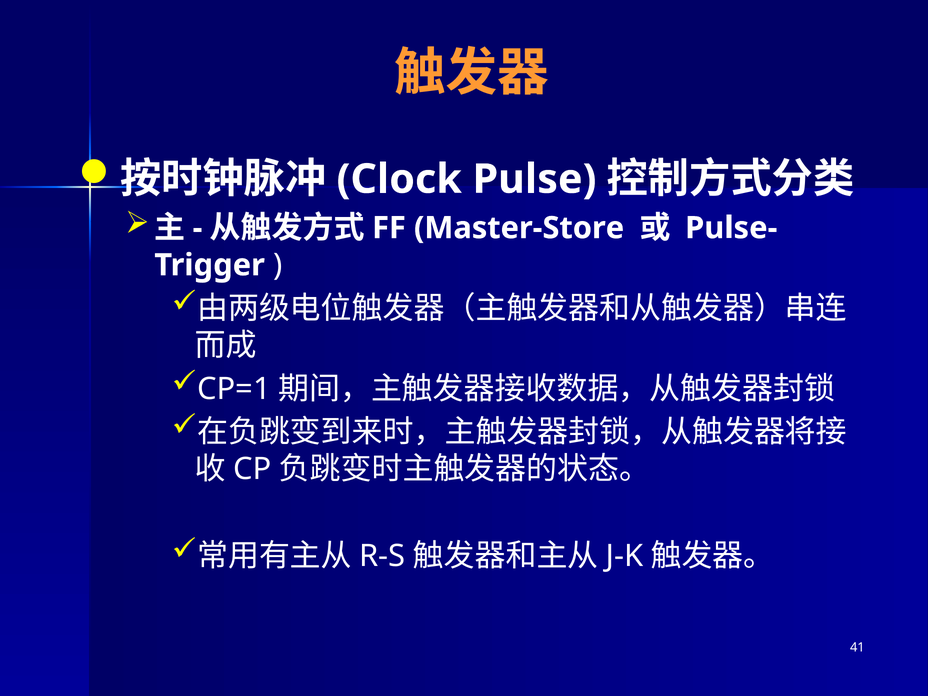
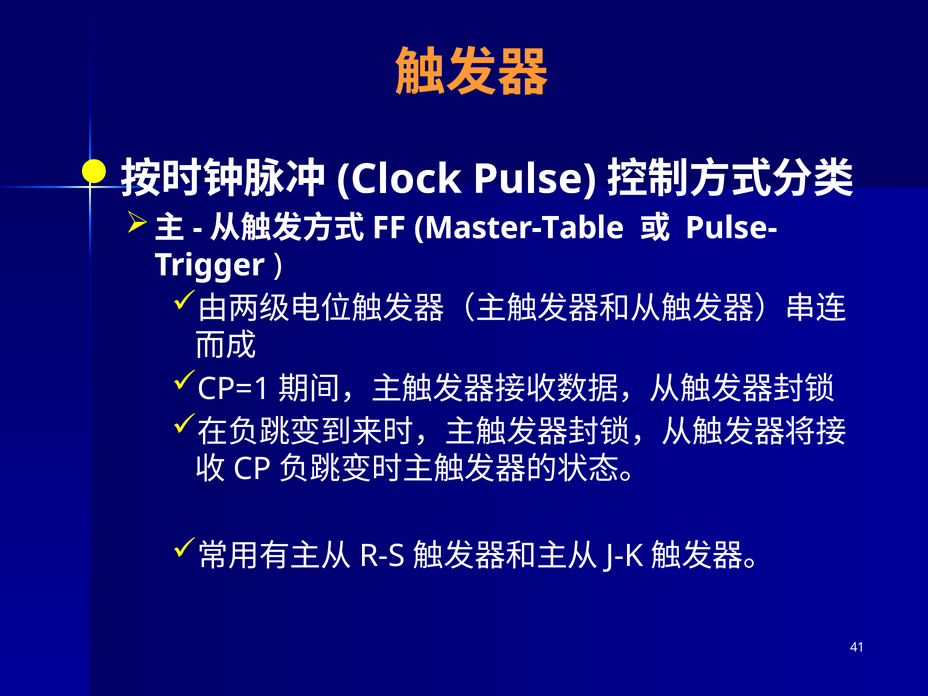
Master-Store: Master-Store -> Master-Table (519, 228)
